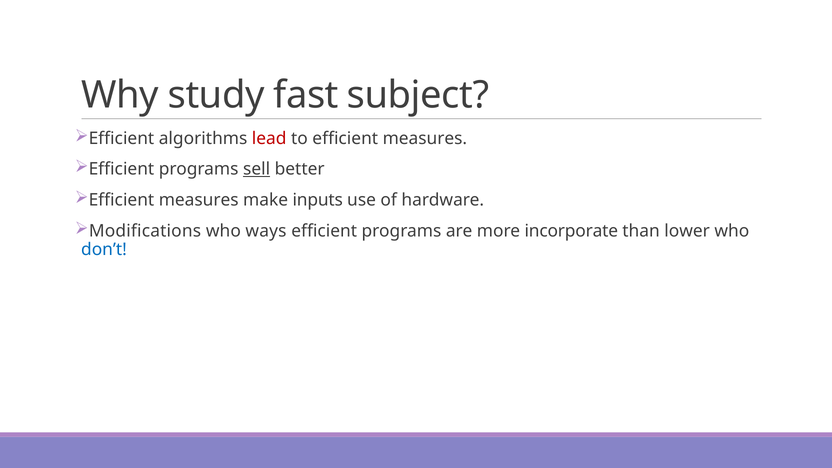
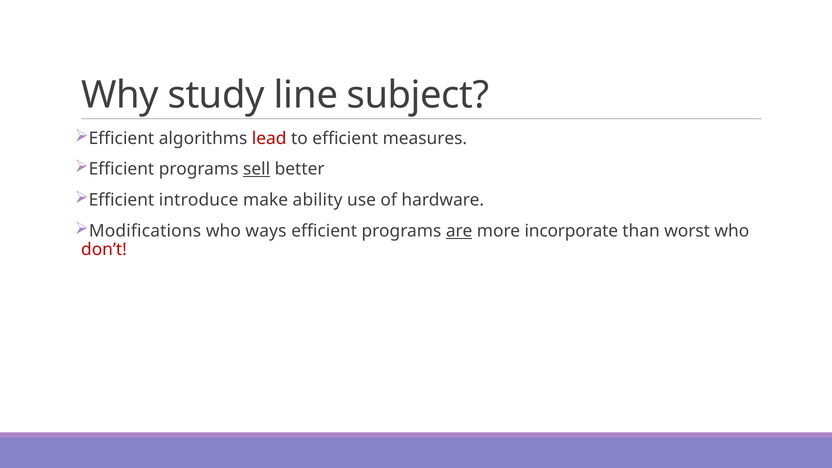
fast: fast -> line (306, 95)
measures: measures -> introduce (199, 200)
inputs: inputs -> ability (318, 200)
are underline: none -> present (459, 231)
lower: lower -> worst (687, 231)
don’t colour: blue -> red (104, 250)
